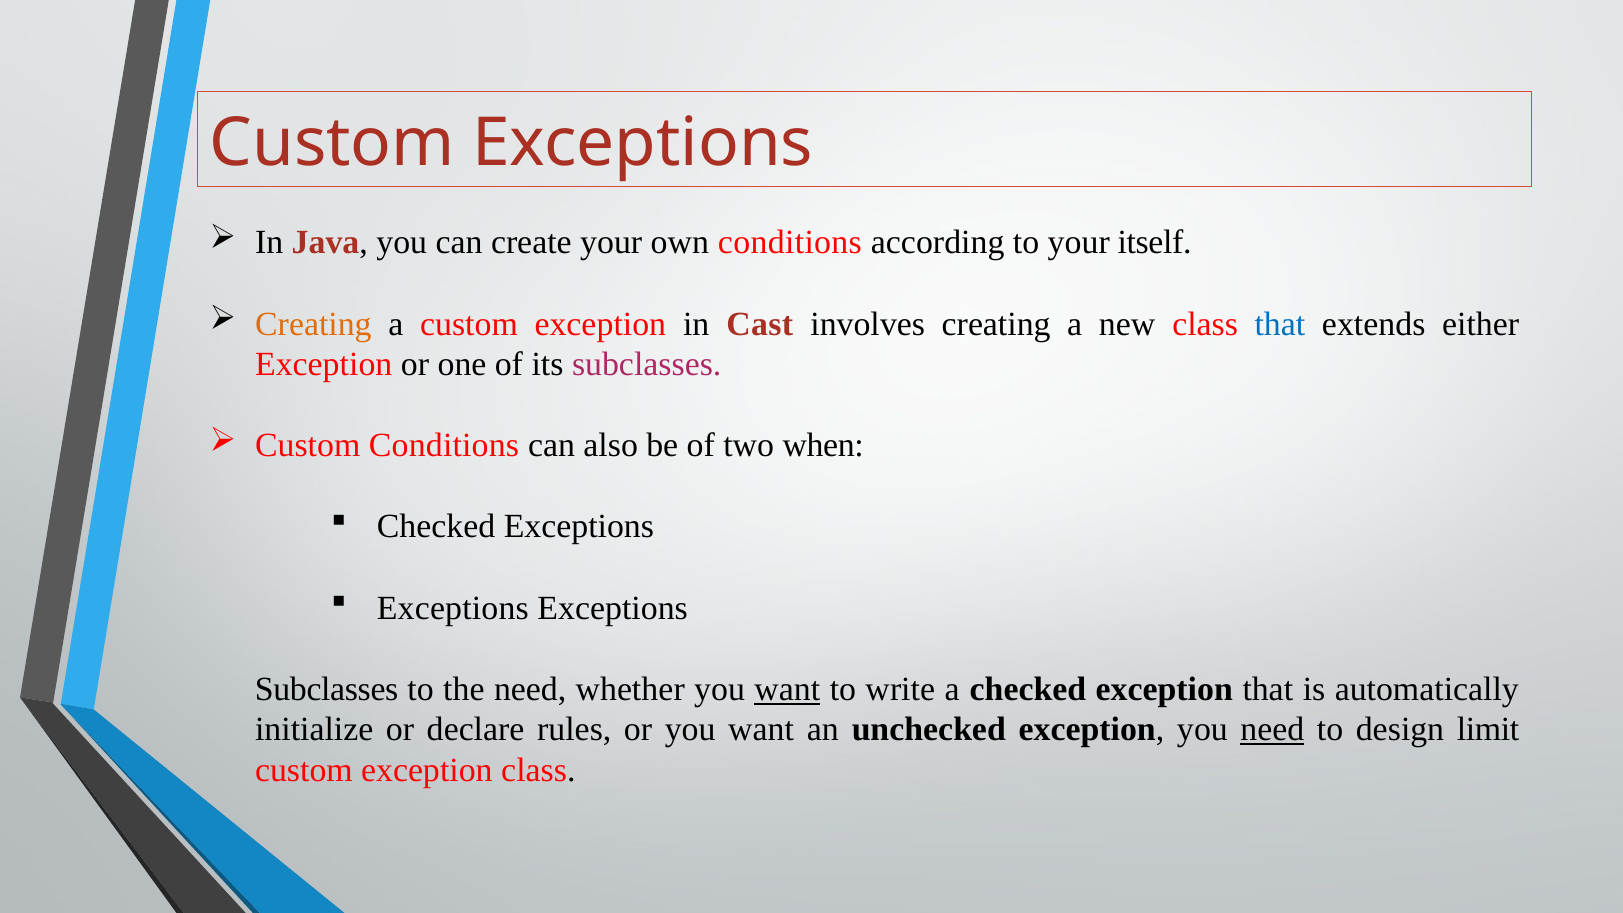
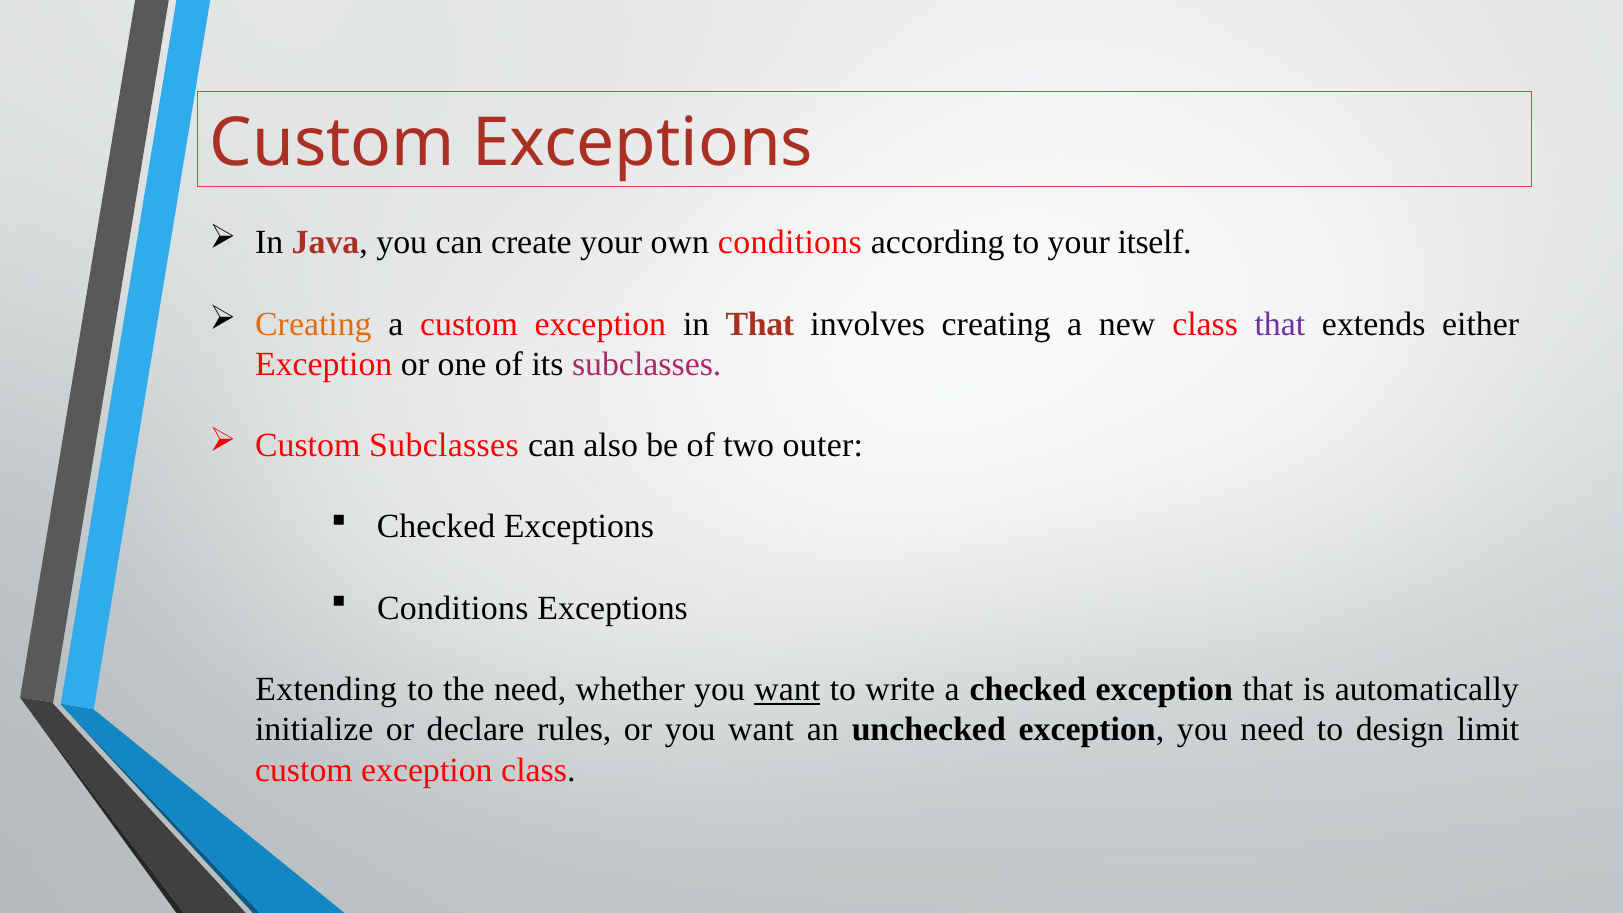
in Cast: Cast -> That (760, 324)
that colour: blue -> purple (1280, 324)
Custom Conditions: Conditions -> Subclasses (444, 446)
when: when -> outer (823, 446)
Exceptions: Exceptions -> Conditions (453, 608)
Subclasses: Subclasses -> Extending (326, 689)
need underline: present -> none (1272, 730)
